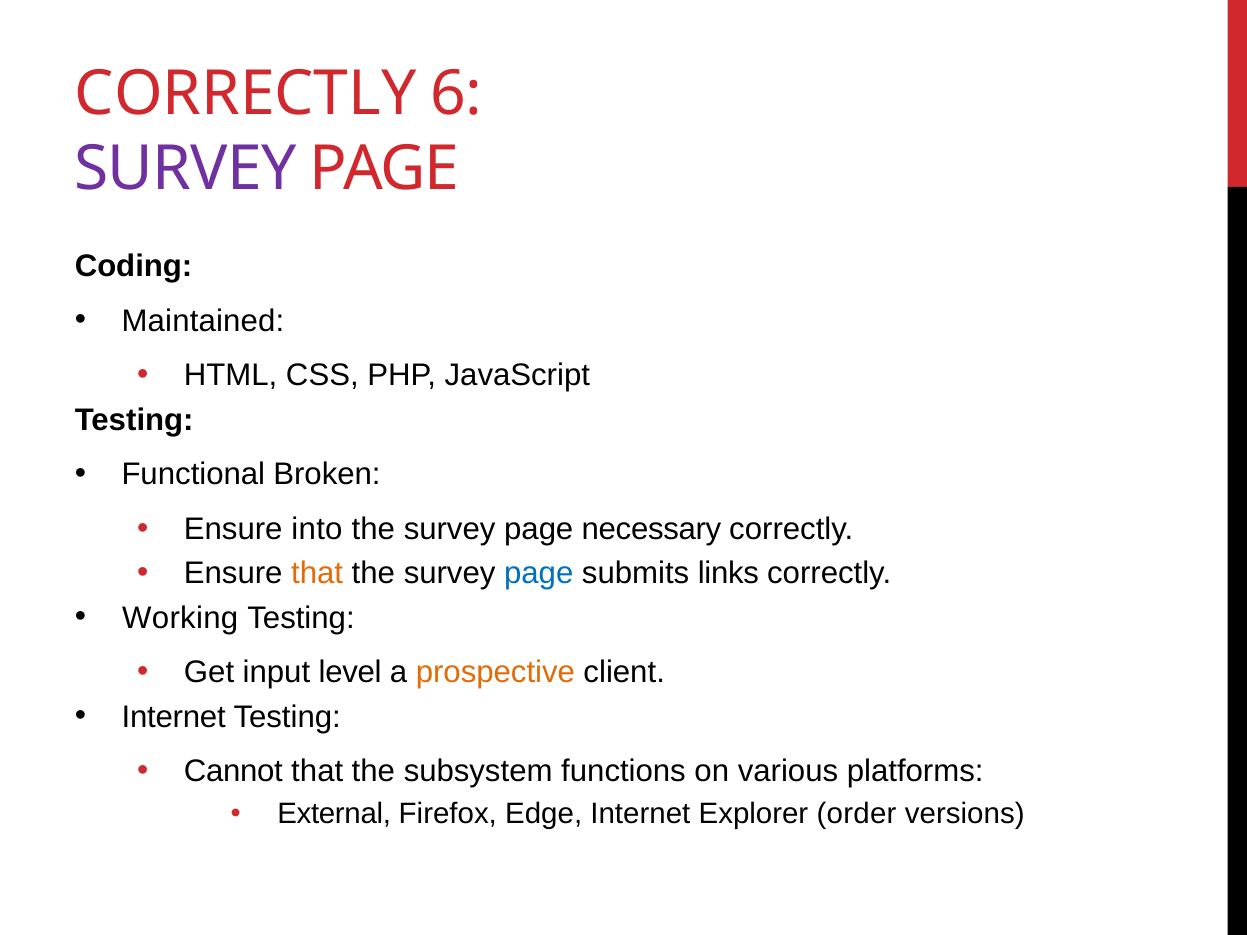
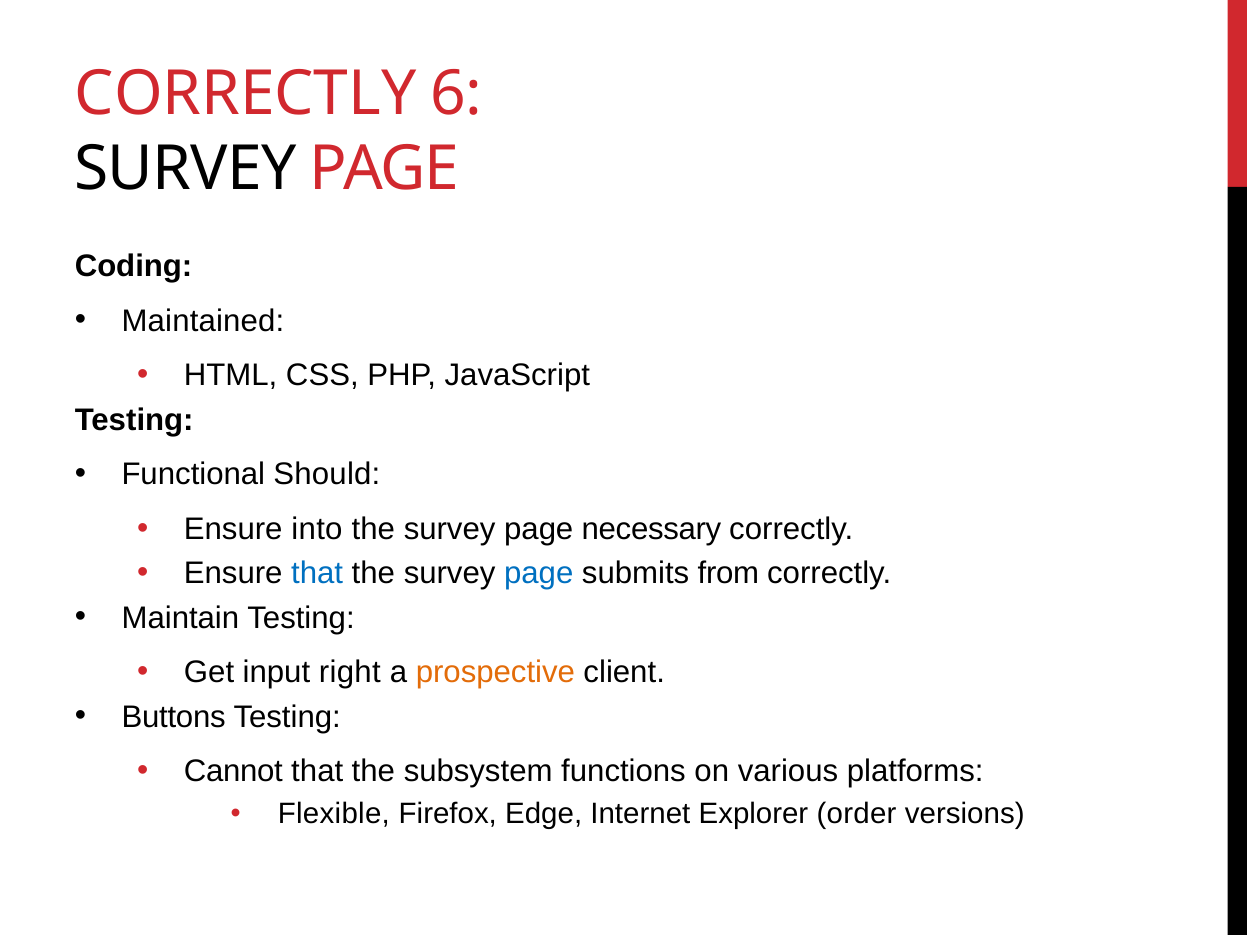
SURVEY colour: purple -> black (185, 169)
Broken: Broken -> Should (327, 475)
that colour: orange -> blue (317, 574)
links: links -> from (728, 574)
Working: Working -> Maintain (180, 618)
level: level -> right (350, 673)
Internet: Internet -> Buttons (174, 717)
External: External -> Flexible (334, 814)
